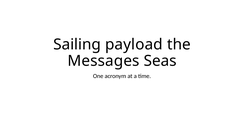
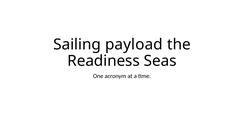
Messages: Messages -> Readiness (104, 61)
